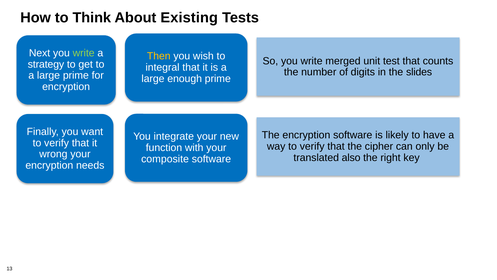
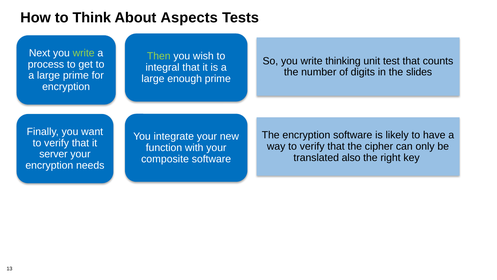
Existing: Existing -> Aspects (189, 18)
Then colour: yellow -> light green (159, 56)
merged: merged -> thinking (343, 61)
strategy: strategy -> process (46, 64)
wrong: wrong -> server (53, 154)
